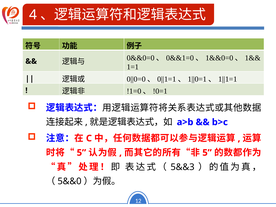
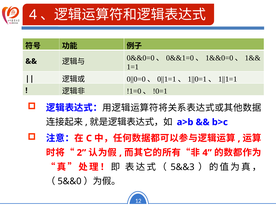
5: 5 -> 2 (81, 153)
5: 5 -> 4 (207, 153)
